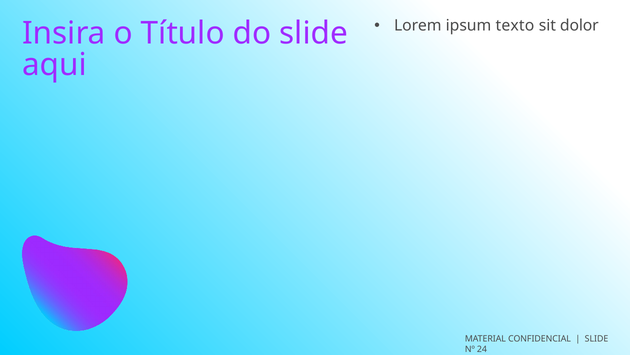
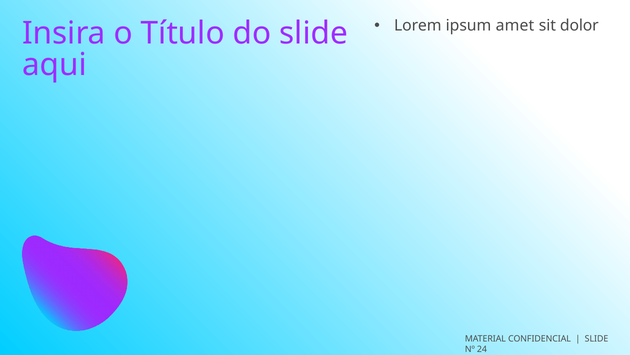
texto: texto -> amet (515, 26)
